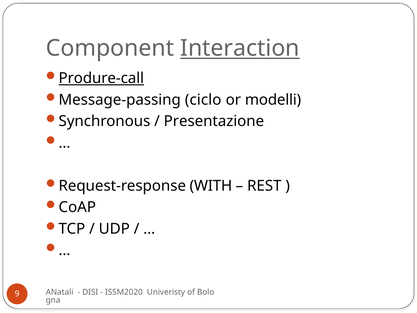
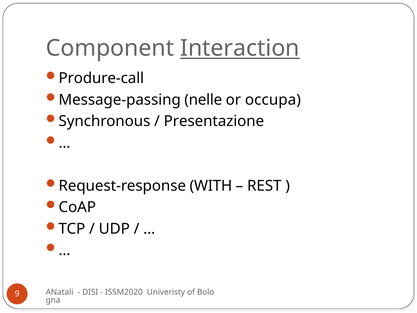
Produre-call underline: present -> none (101, 78)
ciclo: ciclo -> nelle (203, 100)
modelli: modelli -> occupa (273, 100)
